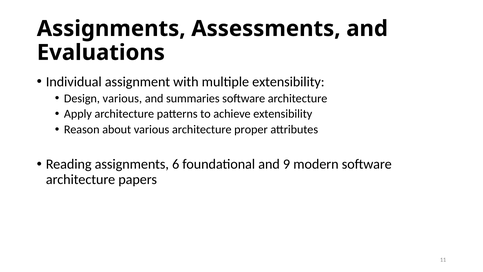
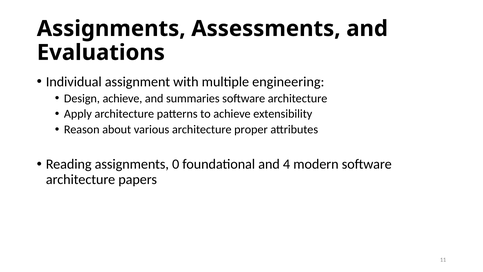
multiple extensibility: extensibility -> engineering (288, 82)
Design various: various -> achieve (122, 98)
6: 6 -> 0 (176, 164)
9: 9 -> 4 (287, 164)
